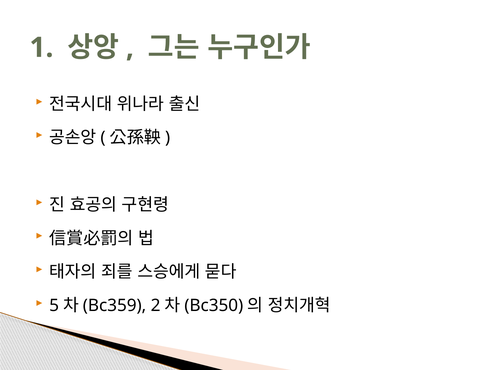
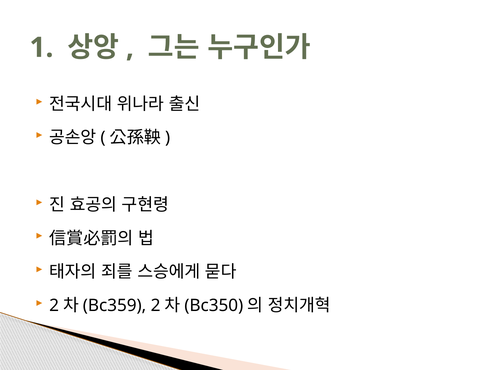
5: 5 -> 2 (54, 305)
